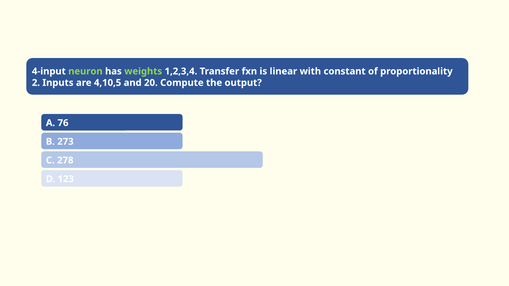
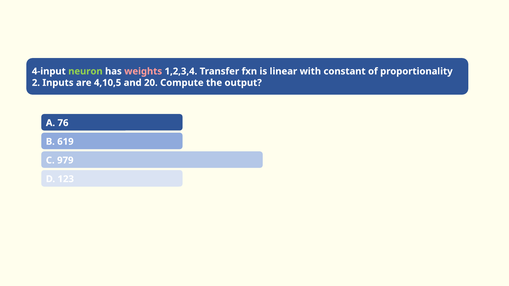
weights colour: light green -> pink (143, 71)
273: 273 -> 619 (65, 142)
278: 278 -> 979 (65, 160)
